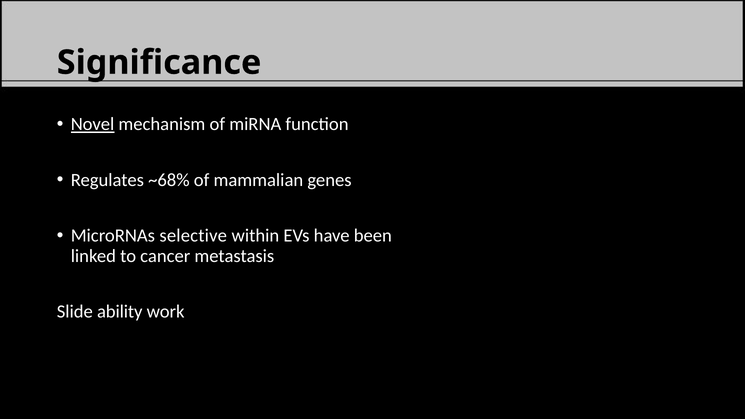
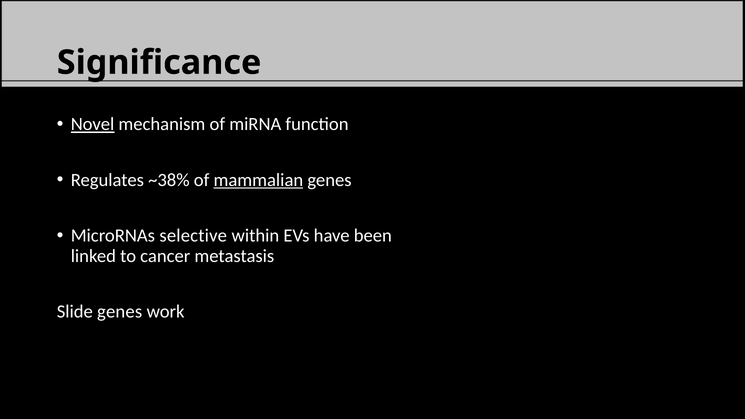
~68%: ~68% -> ~38% (169, 180)
mammalian underline: none -> present (258, 180)
Slide ability: ability -> genes (120, 312)
